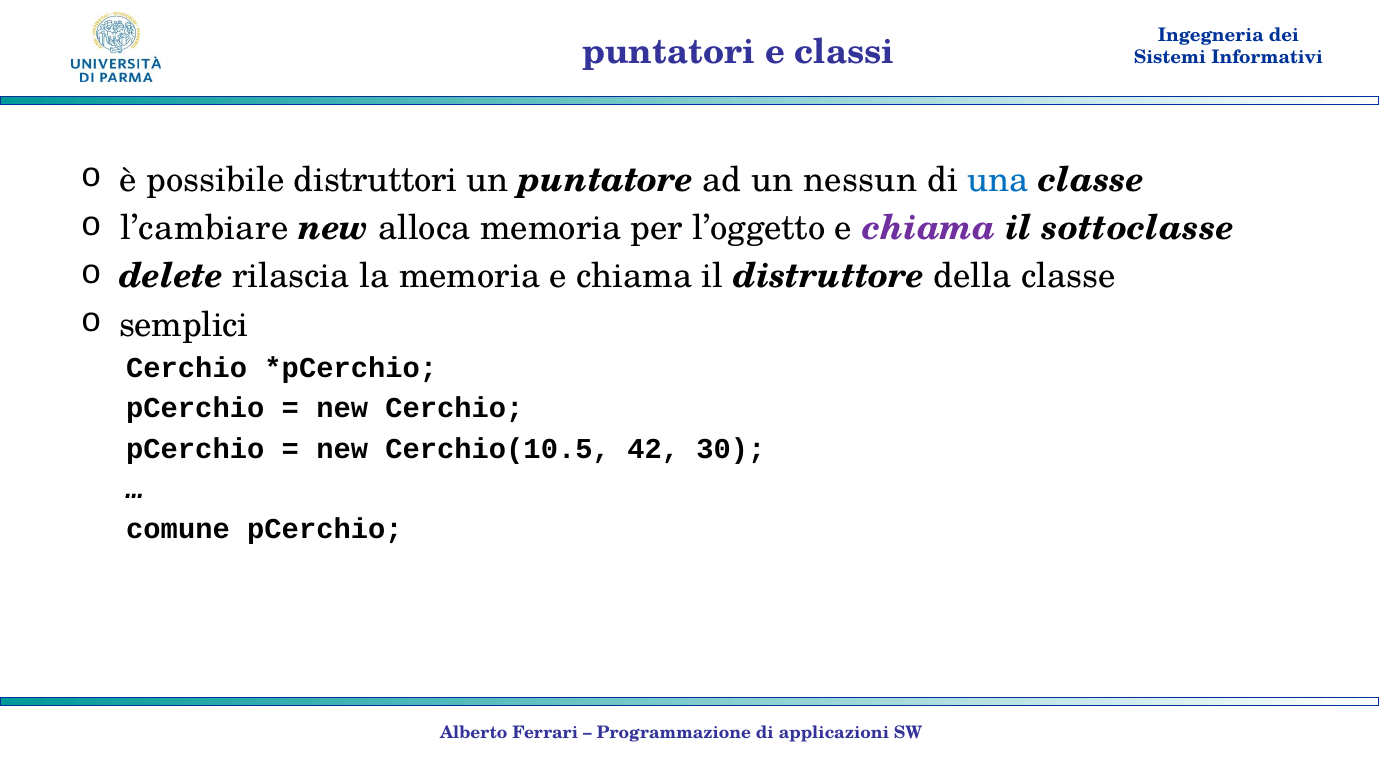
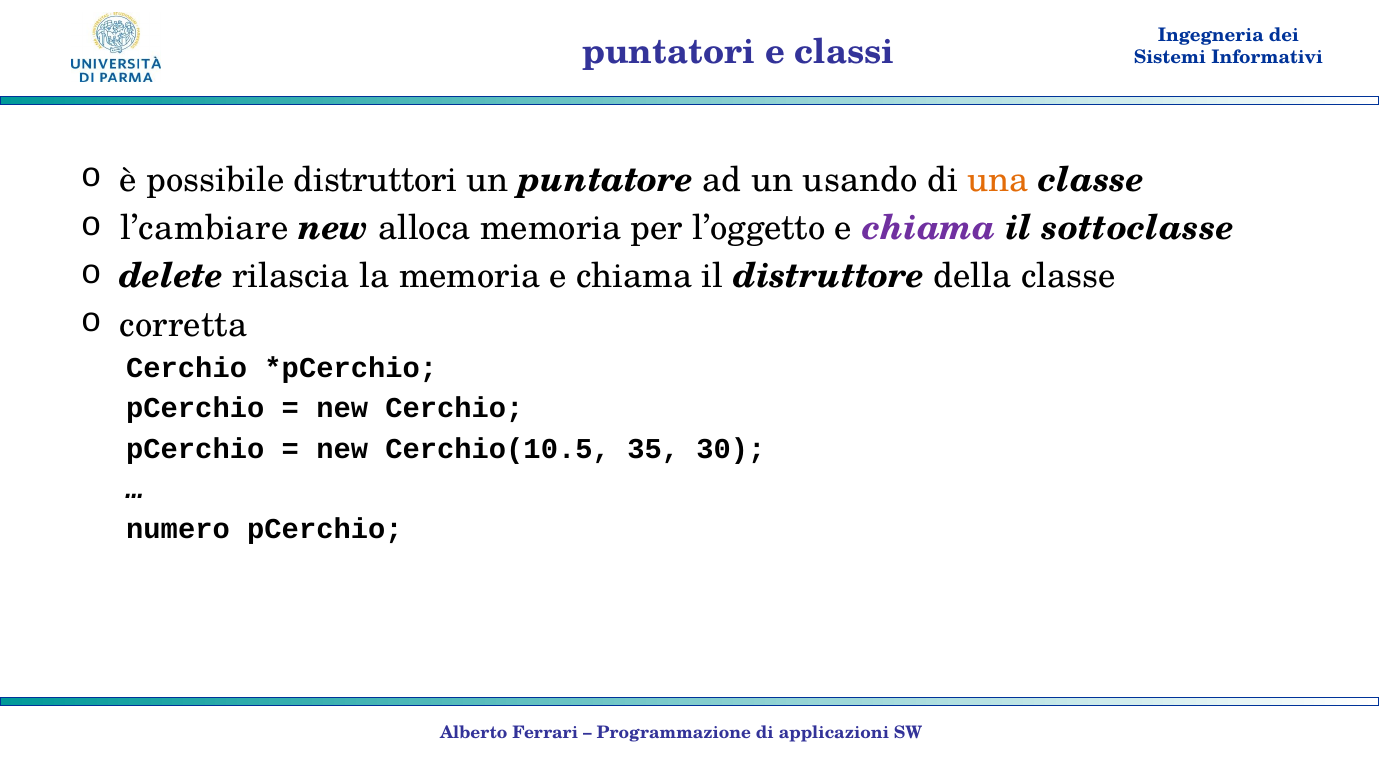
nessun: nessun -> usando (860, 180)
una colour: blue -> orange (998, 180)
semplici: semplici -> corretta (184, 325)
42: 42 -> 35 (653, 448)
comune: comune -> numero (178, 529)
